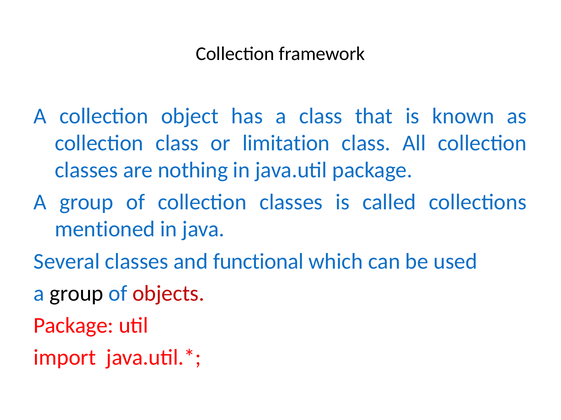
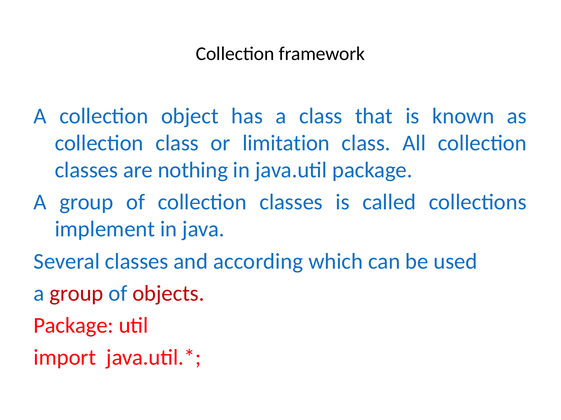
mentioned: mentioned -> implement (105, 230)
functional: functional -> according (258, 262)
group colour: black -> red (76, 294)
